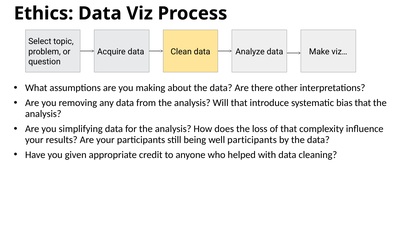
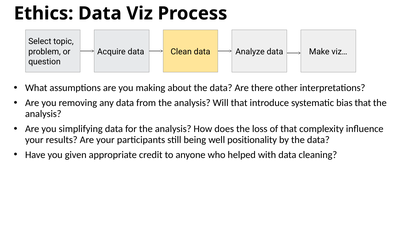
well participants: participants -> positionality (252, 139)
